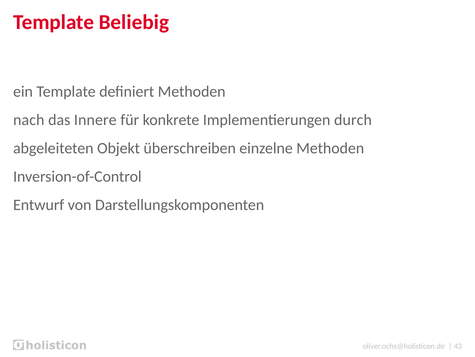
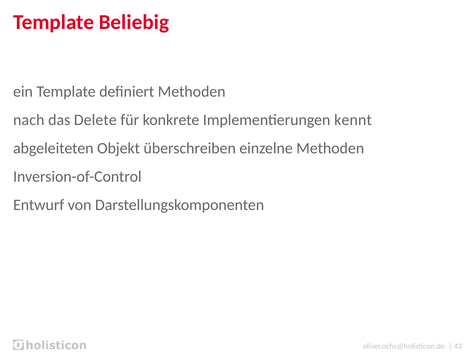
Innere: Innere -> Delete (95, 120)
durch: durch -> kennt (353, 120)
